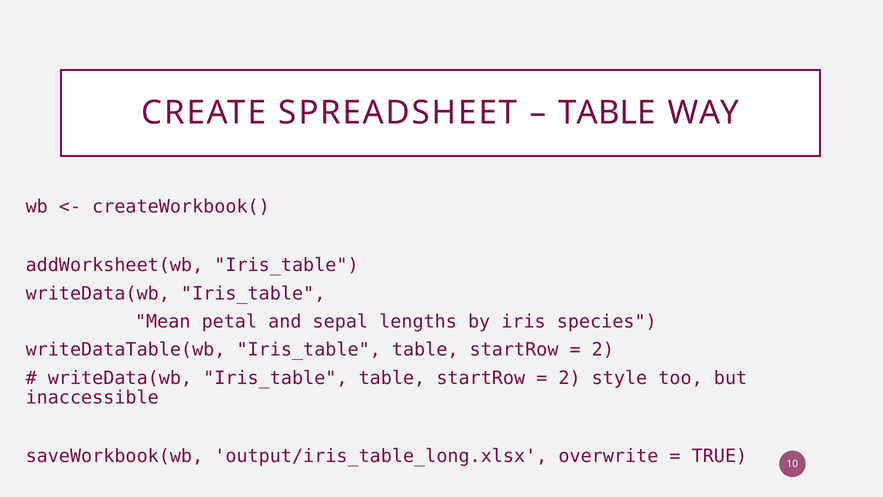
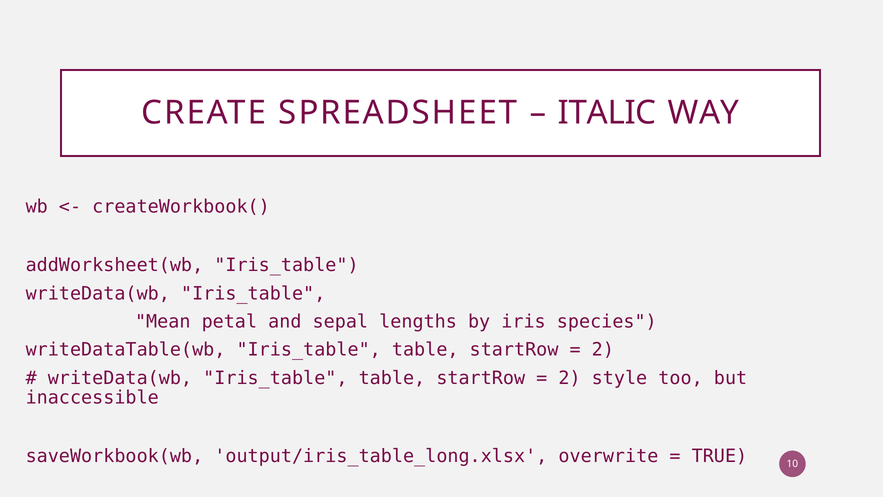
TABLE: TABLE -> ITALIC (607, 113)
